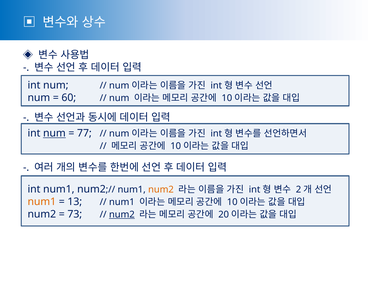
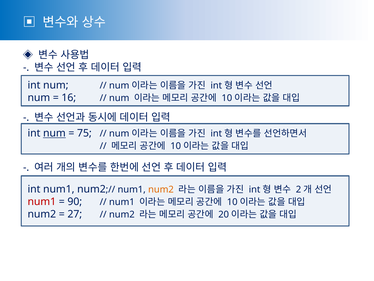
60: 60 -> 16 (69, 98)
77: 77 -> 75 (84, 133)
num1 colour: orange -> red (42, 201)
13: 13 -> 90 (75, 201)
73: 73 -> 27 (75, 214)
num2 underline: present -> none (122, 214)
